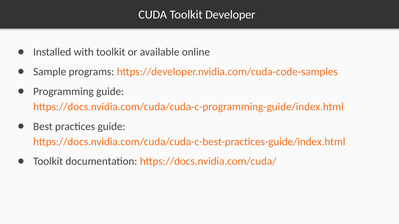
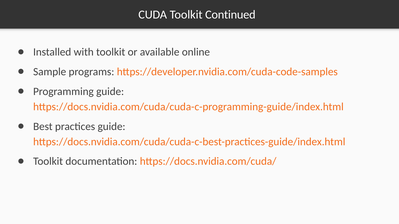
Developer: Developer -> Continued (230, 15)
